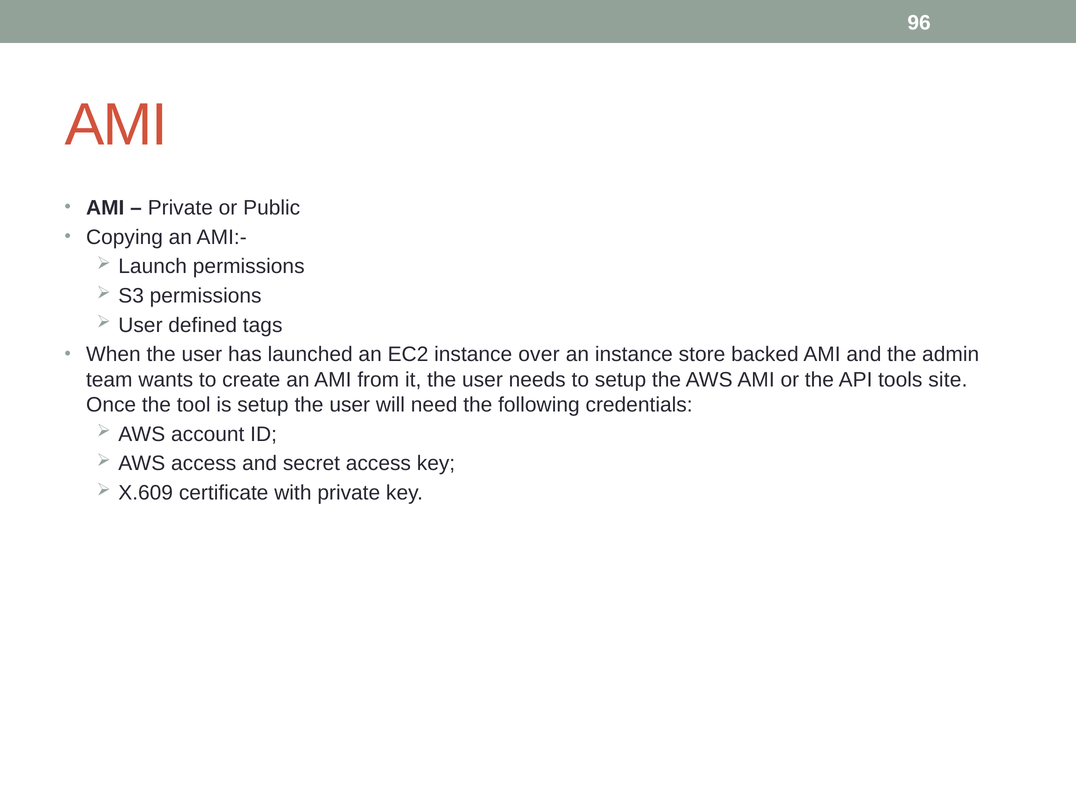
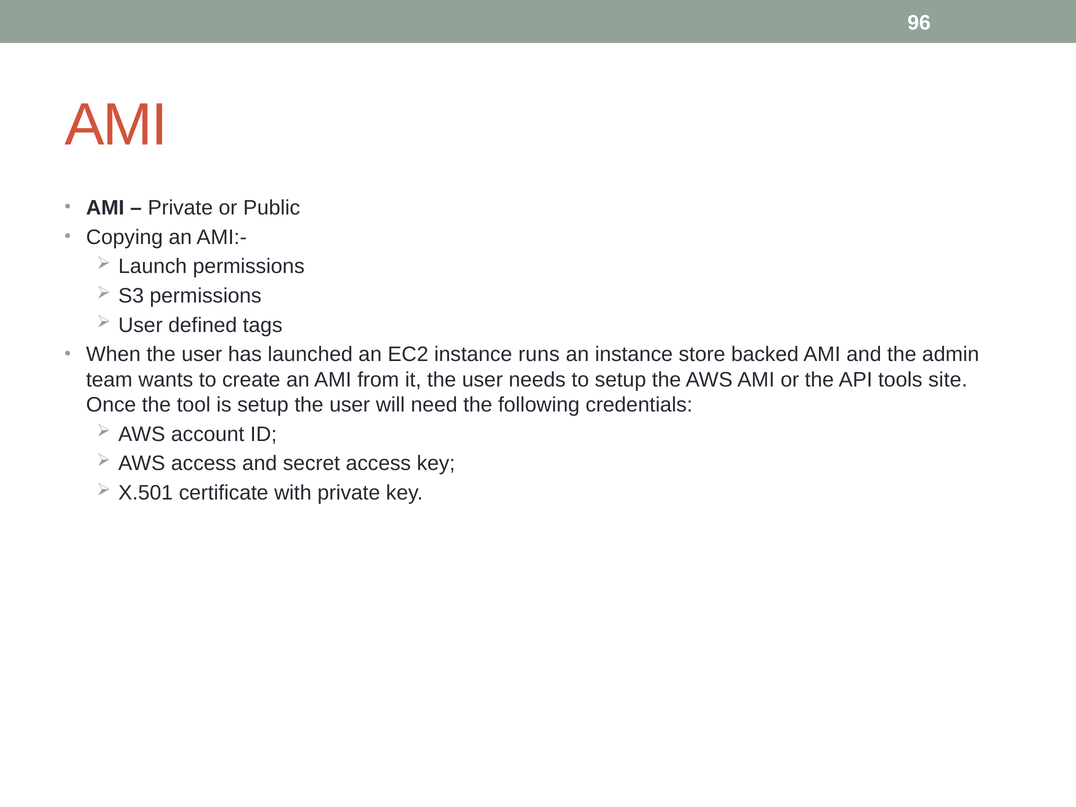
over: over -> runs (539, 355)
X.609: X.609 -> X.501 (146, 493)
